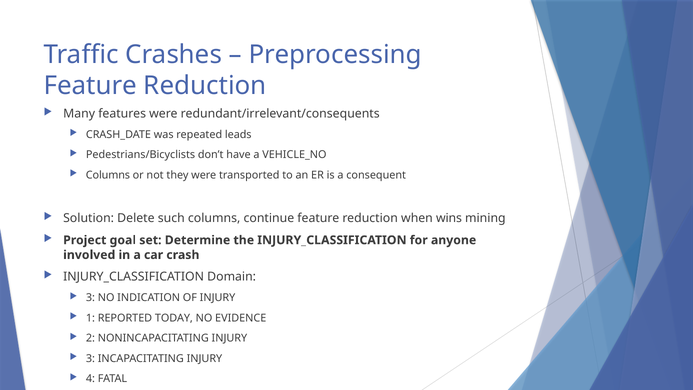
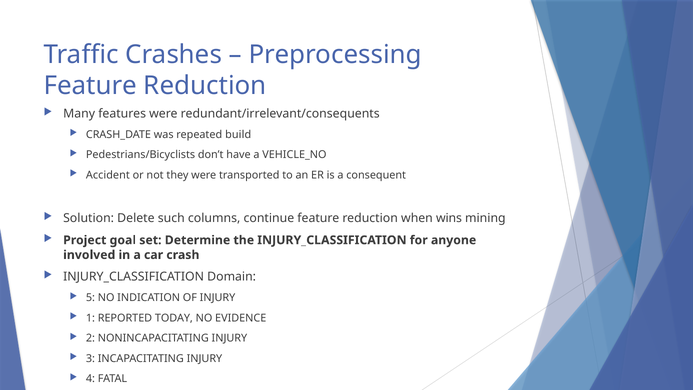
leads: leads -> build (238, 135)
Columns: Columns -> Accident (108, 175)
3: 3 -> 5 (90, 298)
